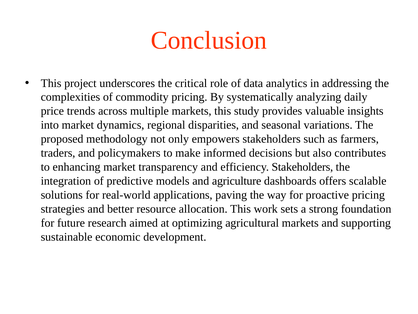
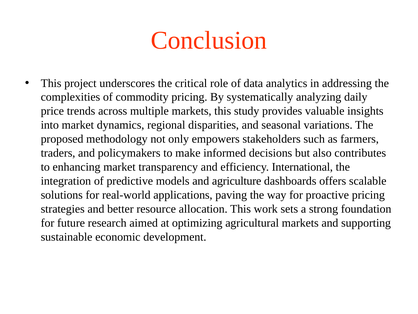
efficiency Stakeholders: Stakeholders -> International (302, 167)
